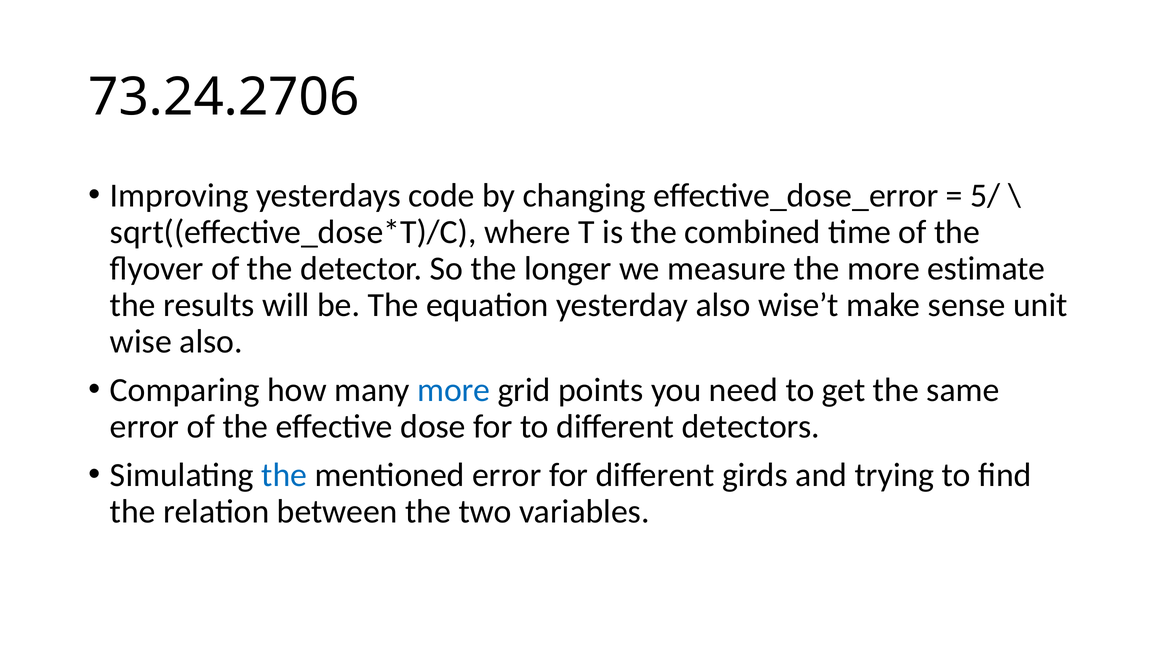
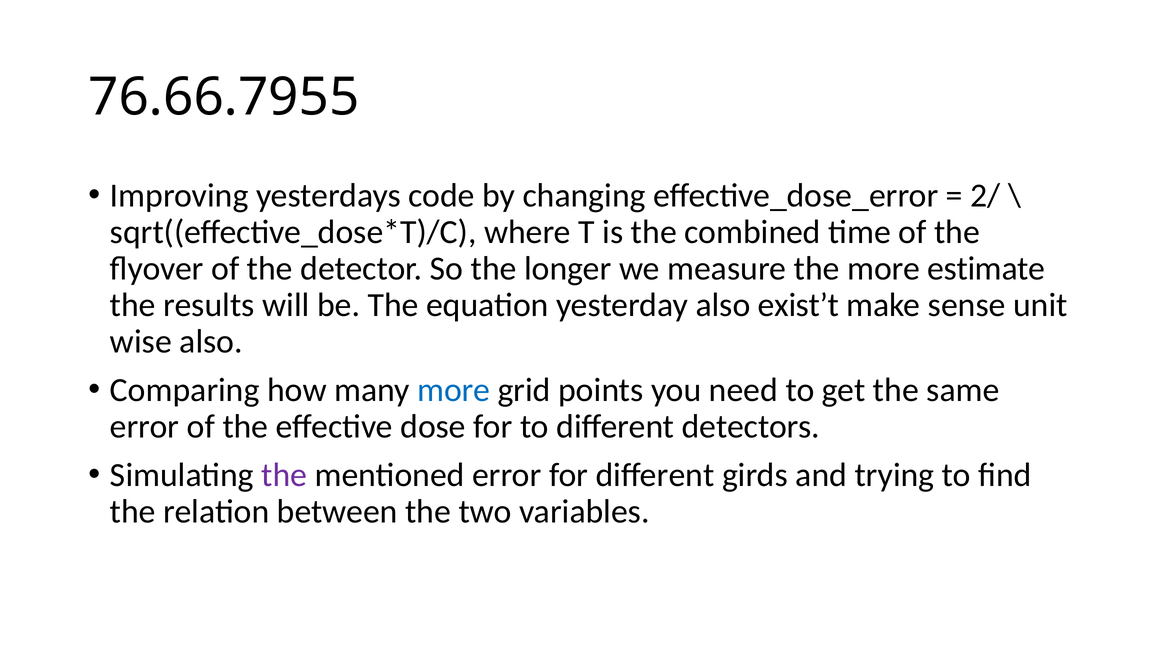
73.24.2706: 73.24.2706 -> 76.66.7955 (224, 97)
5/: 5/ -> 2/ (985, 196)
wise’t: wise’t -> exist’t (799, 305)
the colour: blue -> purple (284, 475)
